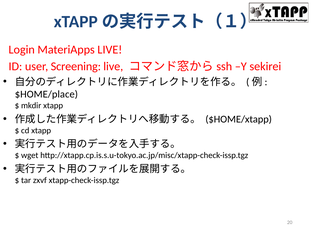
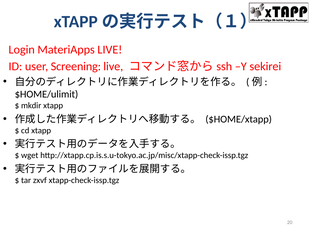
$HOME/place: $HOME/place -> $HOME/ulimit (46, 94)
